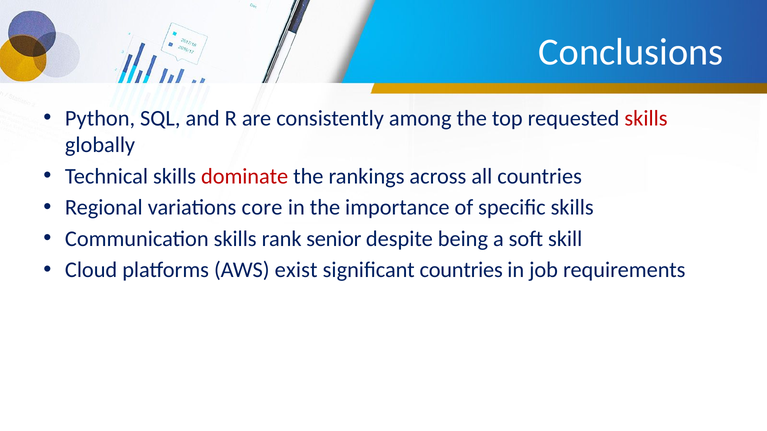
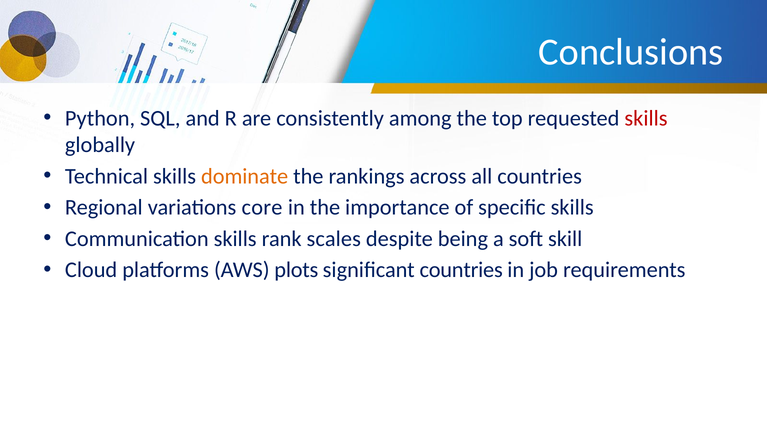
dominate colour: red -> orange (245, 176)
senior: senior -> scales (334, 239)
exist: exist -> plots (296, 270)
